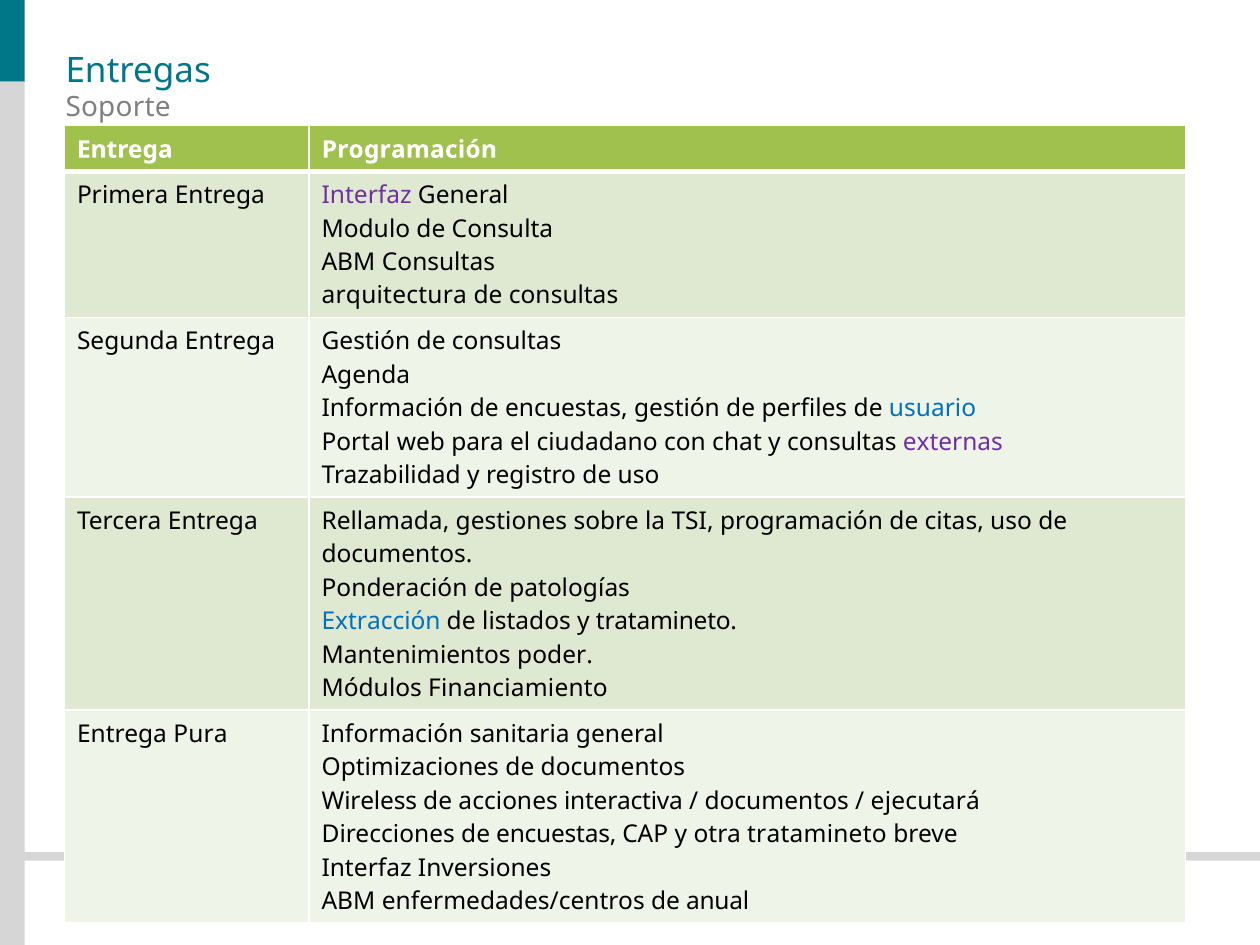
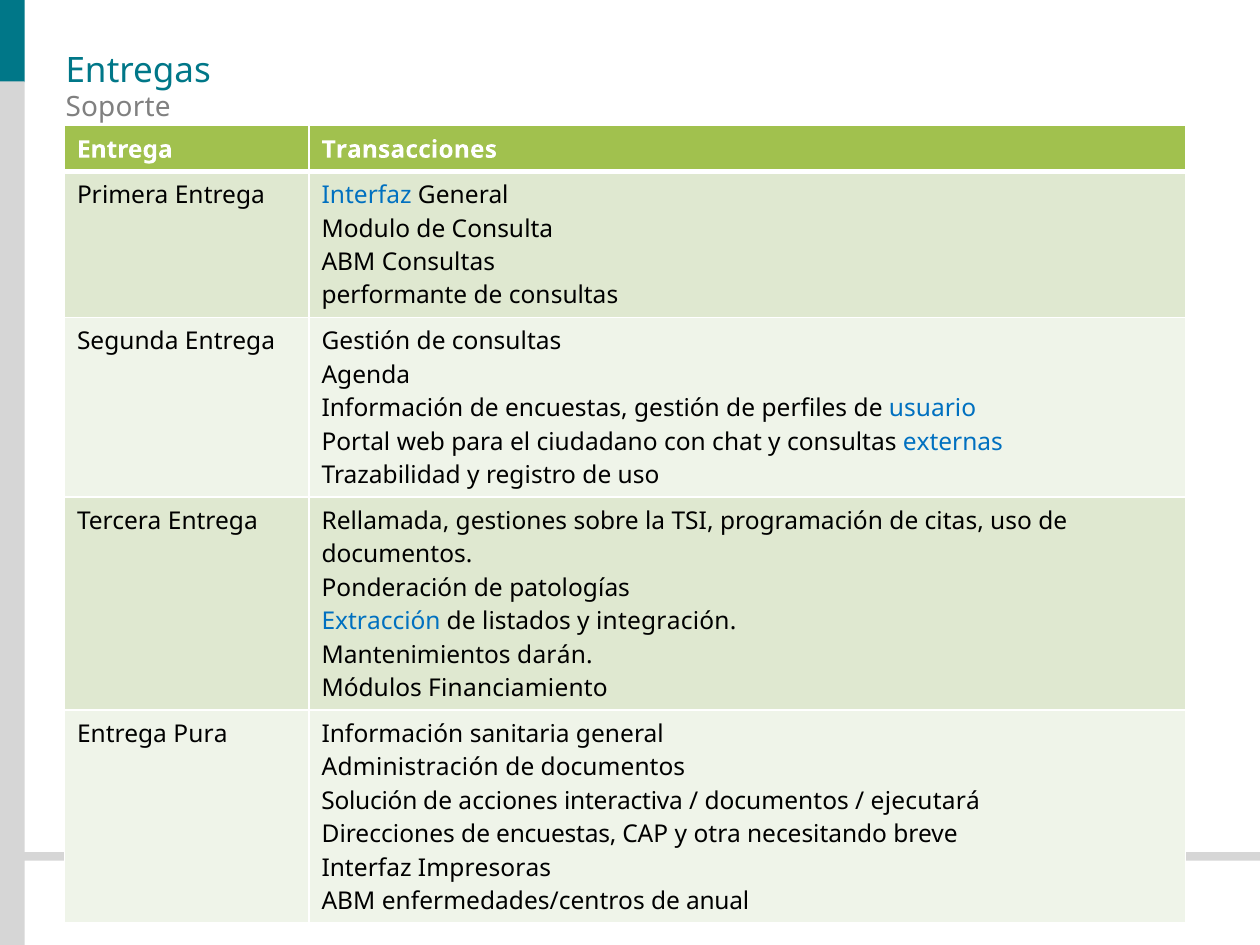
Entrega Programación: Programación -> Transacciones (409, 150)
Interfaz colour: purple -> blue (367, 196)
arquitectura: arquitectura -> performante (394, 296)
externas colour: purple -> blue (953, 442)
y tratamineto: tratamineto -> integración (666, 622)
poder: poder -> darán (555, 655)
Optimizaciones: Optimizaciones -> Administración (410, 768)
Wireless: Wireless -> Solución (369, 801)
otra tratamineto: tratamineto -> necesitando (817, 835)
Inversiones: Inversiones -> Impresoras (485, 868)
